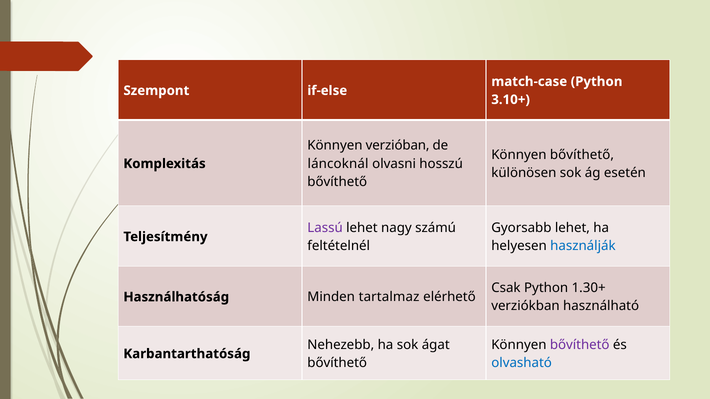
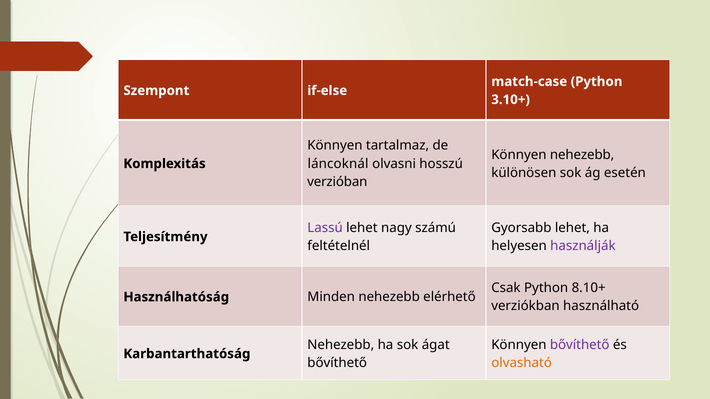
verzióban: verzióban -> tartalmaz (398, 146)
bővíthető: bővíthető -> nehezebb (582, 155)
bővíthető: bővíthető -> verzióban (337, 182)
használják colour: blue -> purple (583, 246)
1.30+: 1.30+ -> 8.10+ (589, 288)
Minden tartalmaz: tartalmaz -> nehezebb (389, 297)
olvasható colour: blue -> orange (522, 363)
